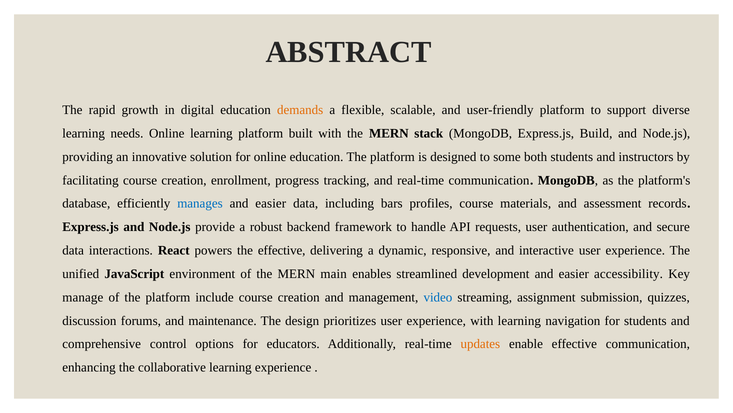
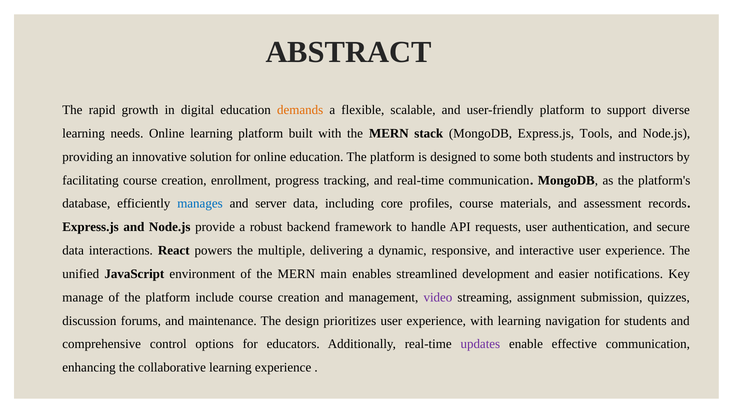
Build: Build -> Tools (596, 133)
easier: easier -> server (271, 203)
bars: bars -> core (392, 203)
the effective: effective -> multiple (282, 250)
accessibility: accessibility -> notifications (629, 273)
video colour: blue -> purple (438, 297)
updates colour: orange -> purple (480, 344)
